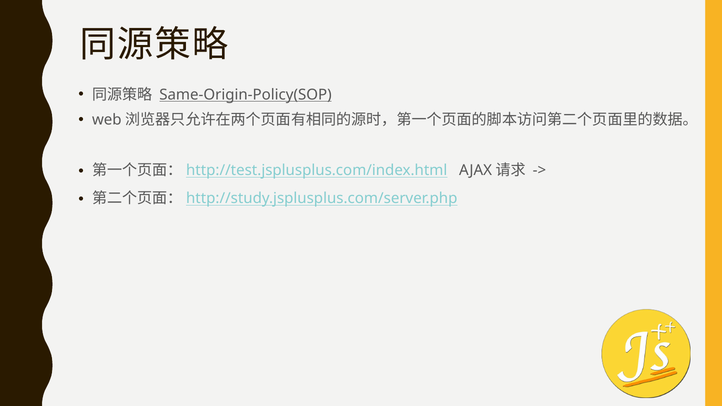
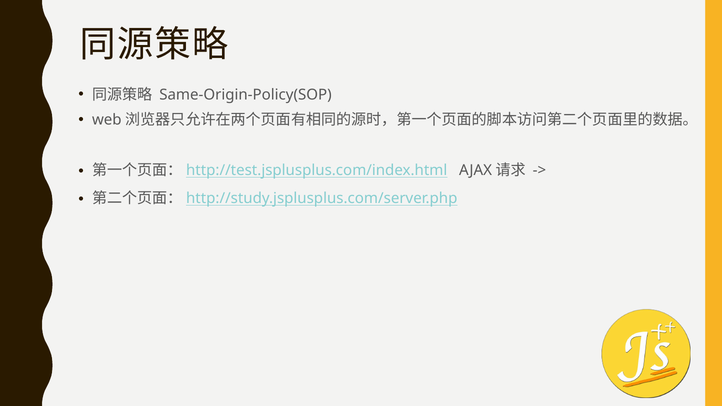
Same-Origin-Policy(SOP underline: present -> none (245, 95)
